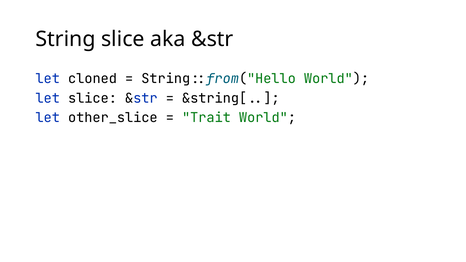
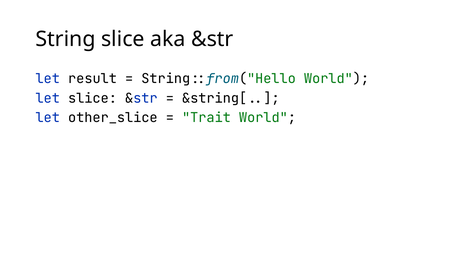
cloned: cloned -> result (93, 79)
